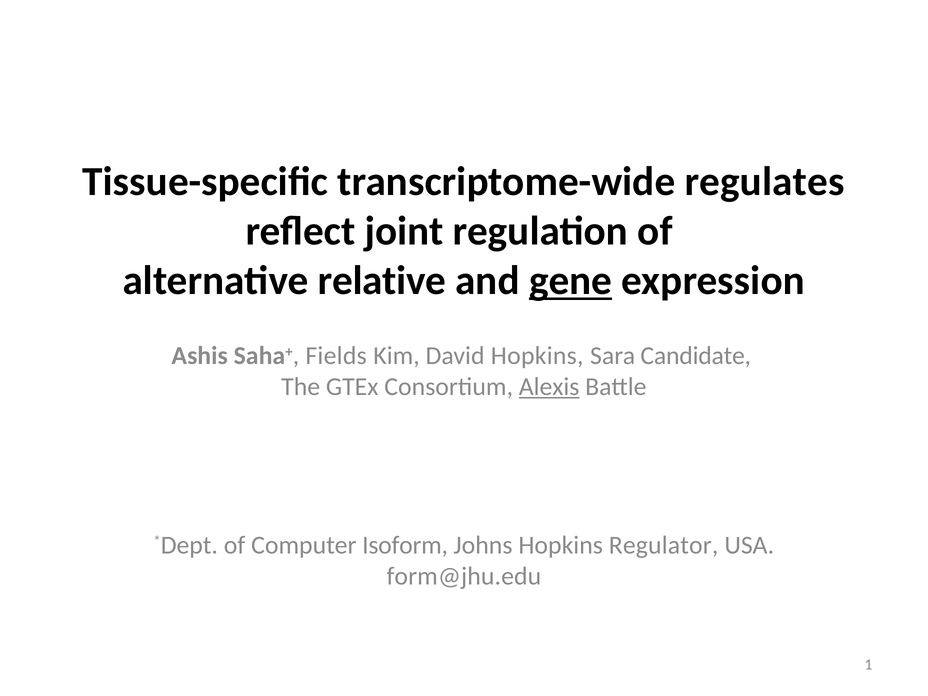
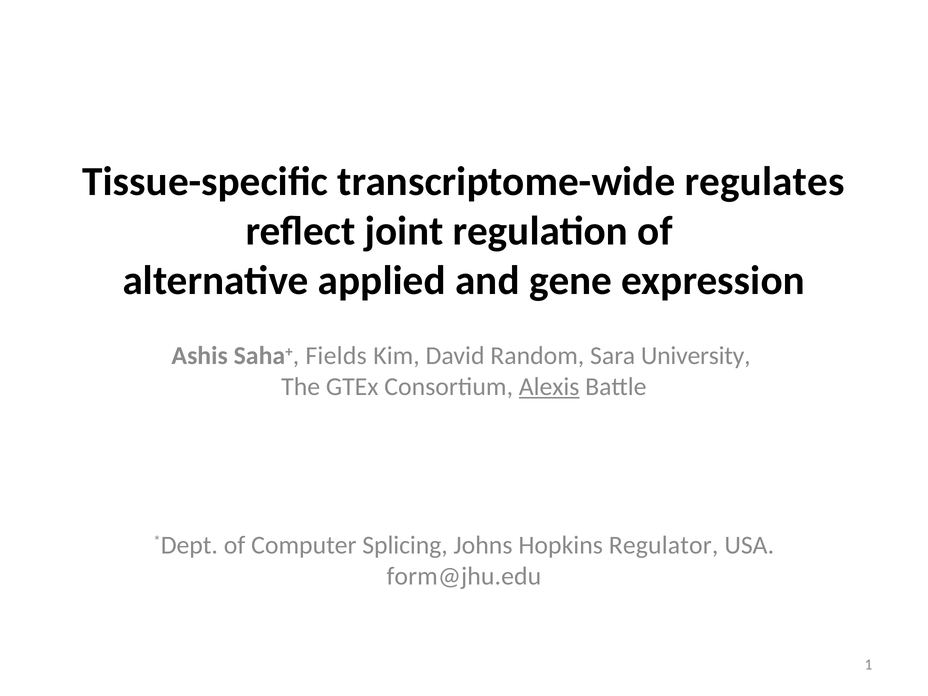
relative: relative -> applied (382, 281)
gene underline: present -> none (571, 281)
David Hopkins: Hopkins -> Random (537, 356)
Candidate: Candidate -> University (696, 356)
Isoform: Isoform -> Splicing (405, 545)
